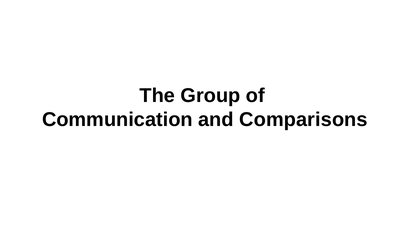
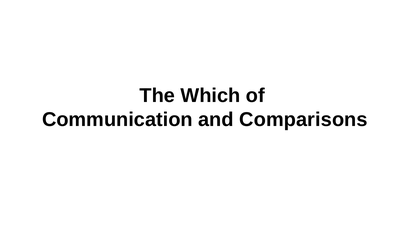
Group: Group -> Which (210, 96)
